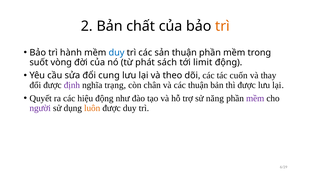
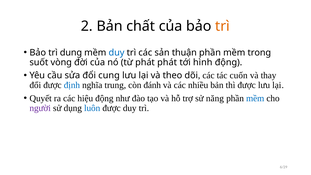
hành: hành -> dung (71, 53)
phát sách: sách -> phát (167, 62)
limit: limit -> hình (203, 62)
định colour: purple -> blue (72, 85)
trạng: trạng -> trung (115, 85)
chân: chân -> đánh (152, 85)
các thuận: thuận -> nhiều (198, 85)
mềm colour: purple -> blue (255, 98)
luôn colour: orange -> blue (92, 108)
